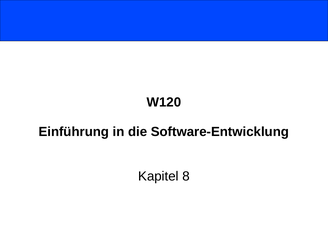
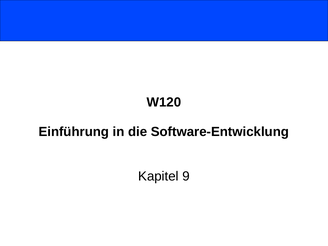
8: 8 -> 9 (186, 176)
